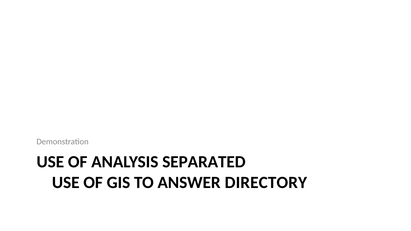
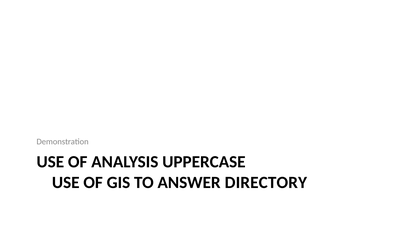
SEPARATED: SEPARATED -> UPPERCASE (204, 162)
